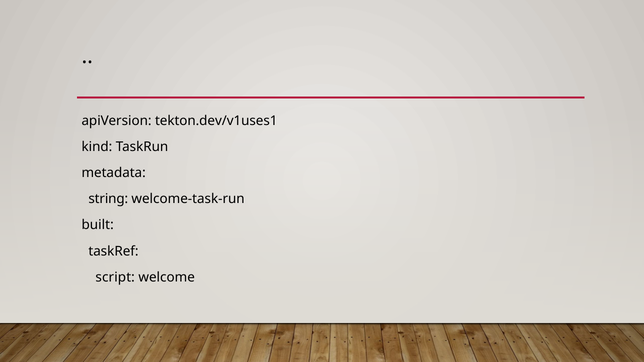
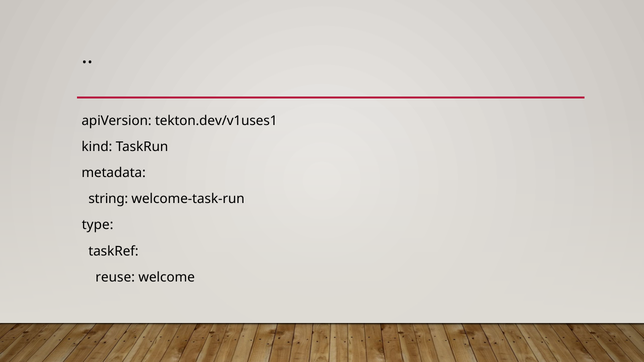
built: built -> type (98, 225)
script: script -> reuse (115, 277)
